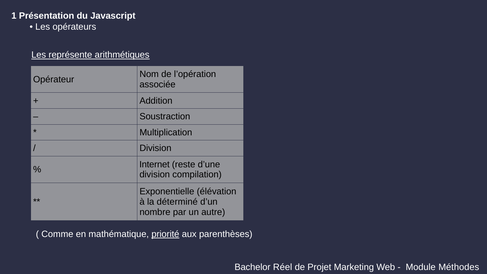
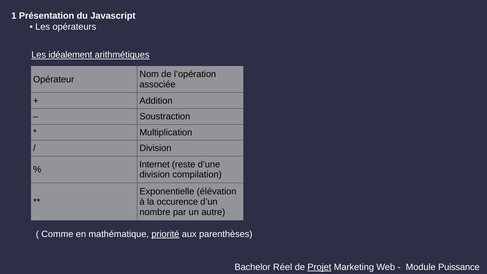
représente: représente -> idéalement (70, 55)
déterminé: déterminé -> occurence (177, 202)
Projet underline: none -> present (319, 267)
Méthodes: Méthodes -> Puissance (459, 267)
